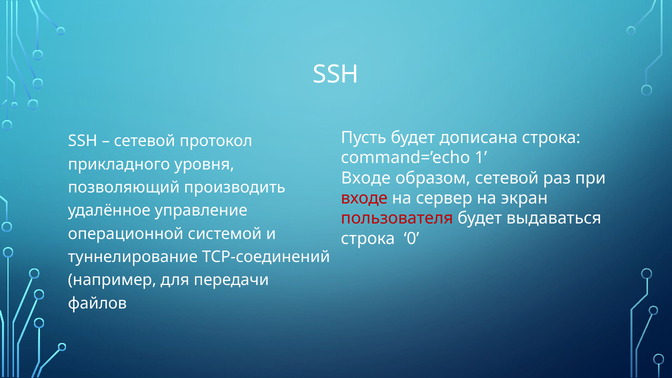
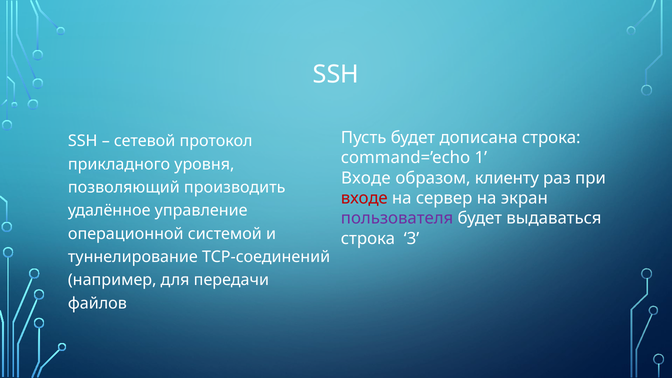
образом сетевой: сетевой -> клиенту (507, 178)
пользователя colour: red -> purple (397, 218)
0: 0 -> 3 (411, 239)
